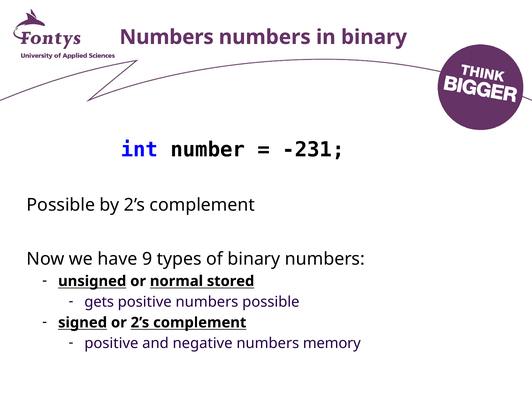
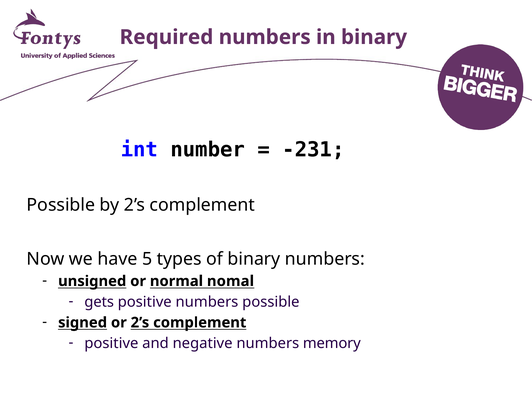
Numbers: Numbers -> Required (166, 37)
9: 9 -> 5 (147, 259)
stored: stored -> nomal (230, 281)
